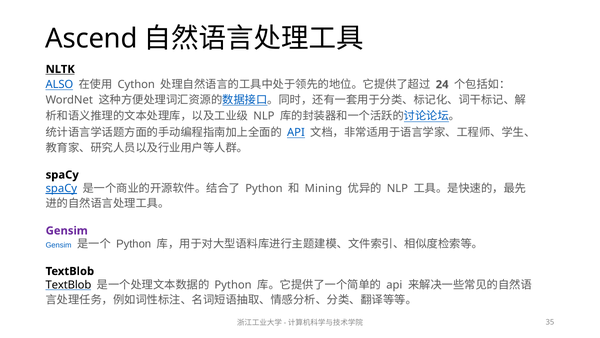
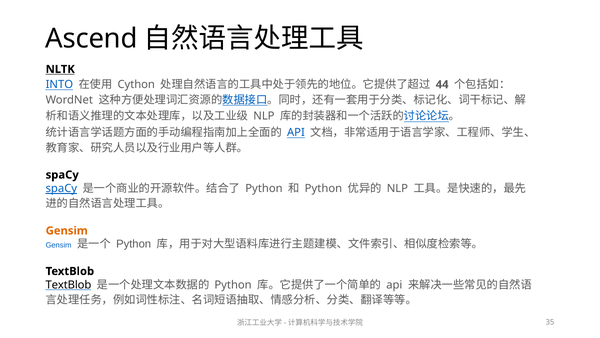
ALSO: ALSO -> INTO (59, 84)
24: 24 -> 44 (442, 84)
Mining: Mining -> Python (323, 188)
Gensim colour: purple -> orange (67, 230)
